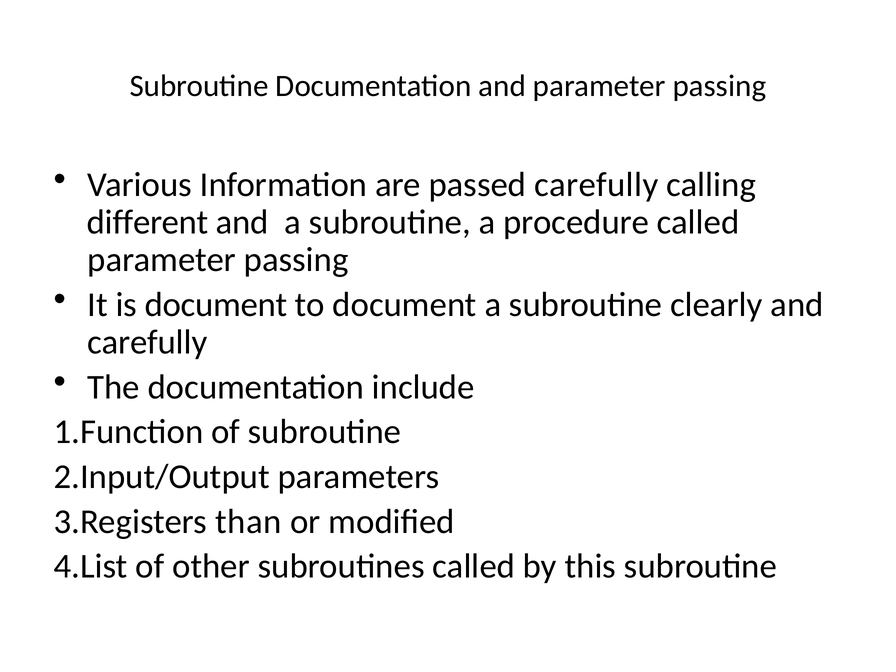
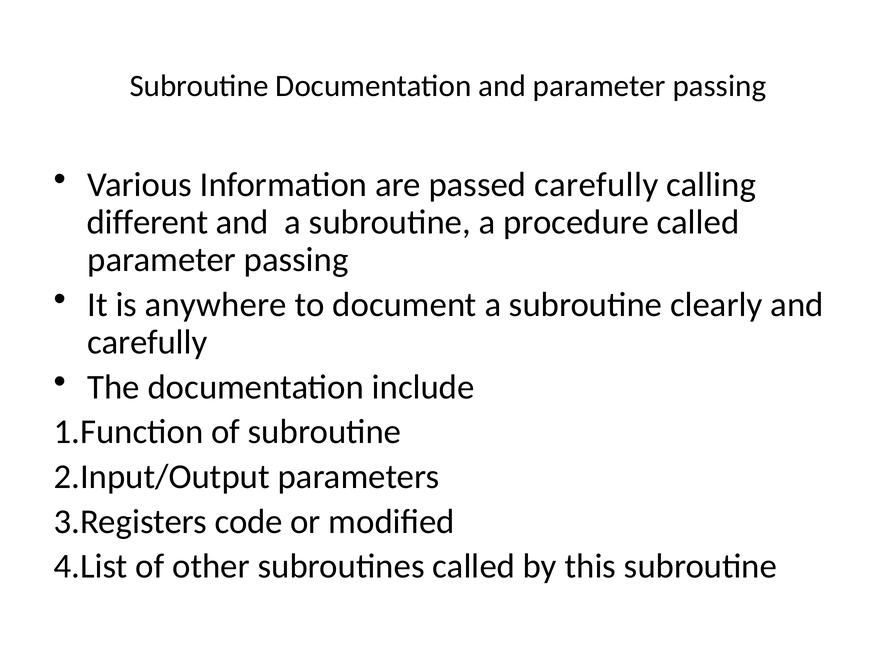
is document: document -> anywhere (216, 305)
than: than -> code (249, 522)
